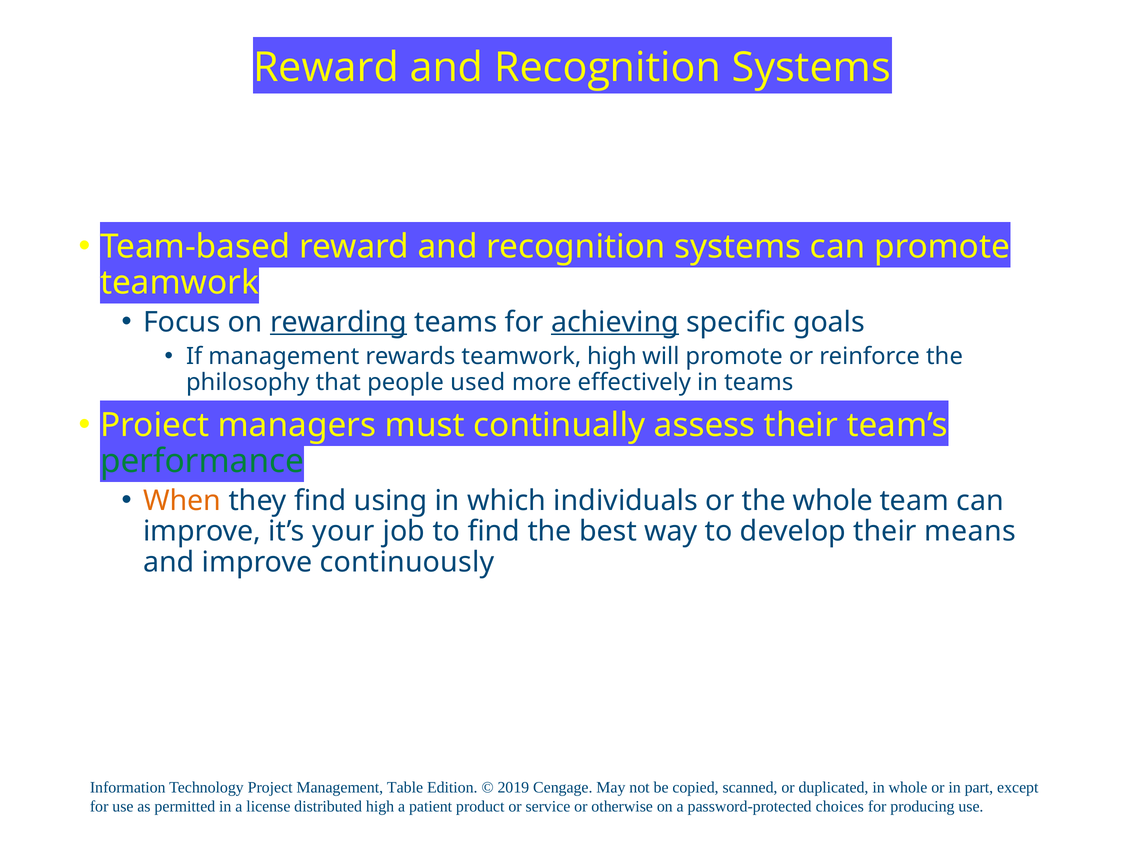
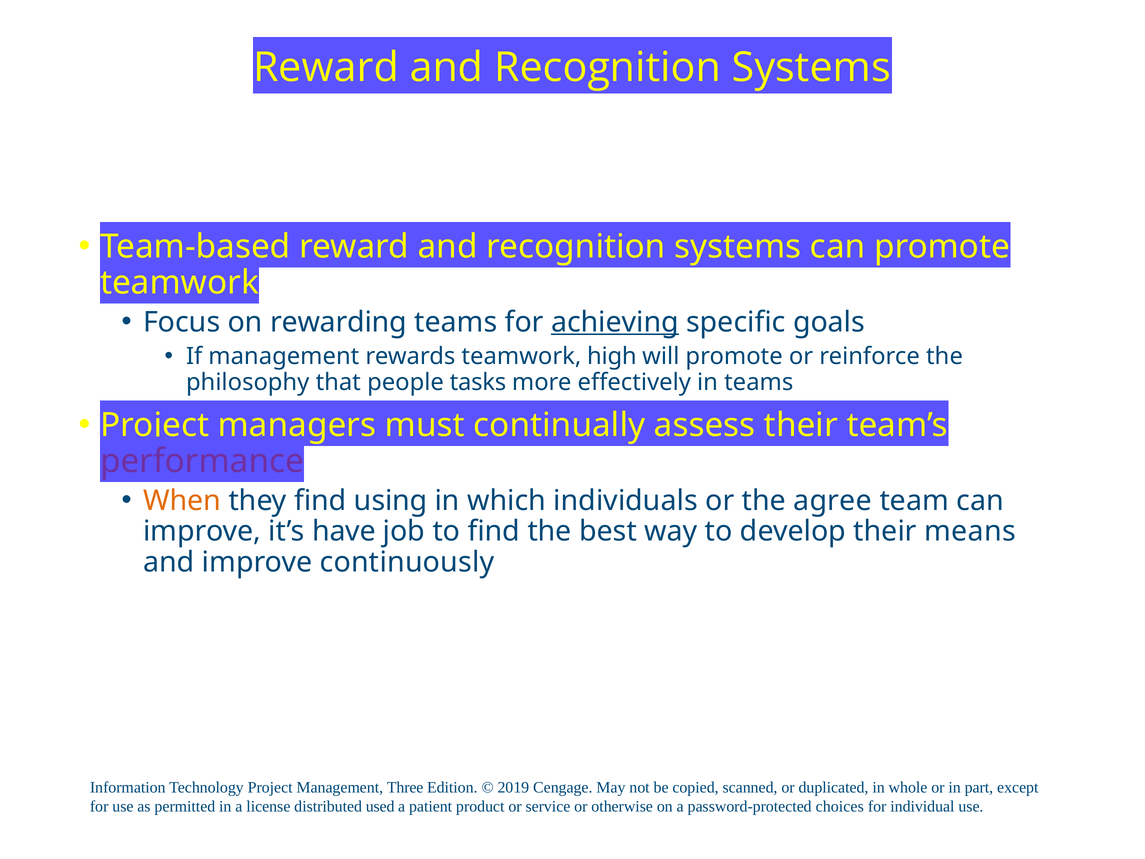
rewarding underline: present -> none (339, 322)
used: used -> tasks (478, 382)
performance colour: green -> purple (202, 461)
the whole: whole -> agree (833, 500)
your: your -> have (344, 531)
Table: Table -> Three (405, 787)
distributed high: high -> used (380, 806)
producing: producing -> individual (922, 806)
